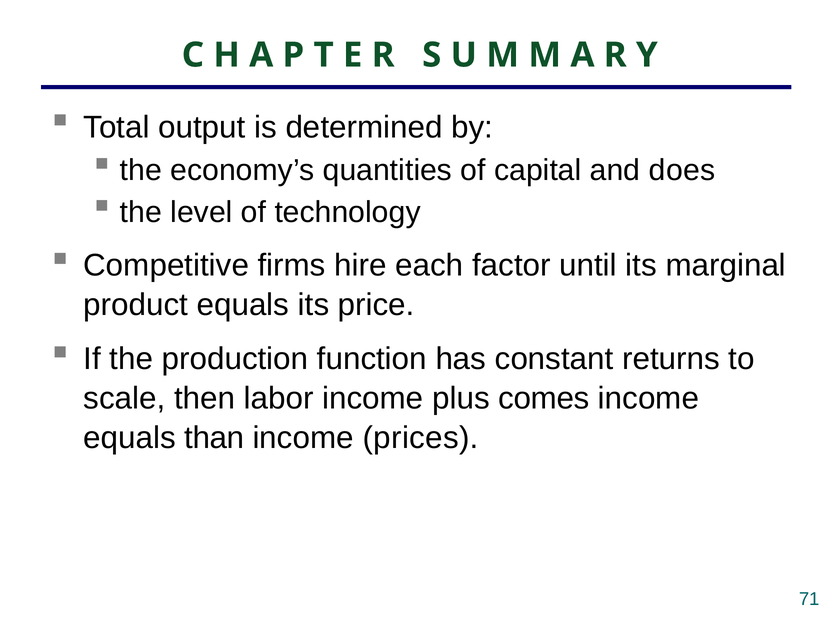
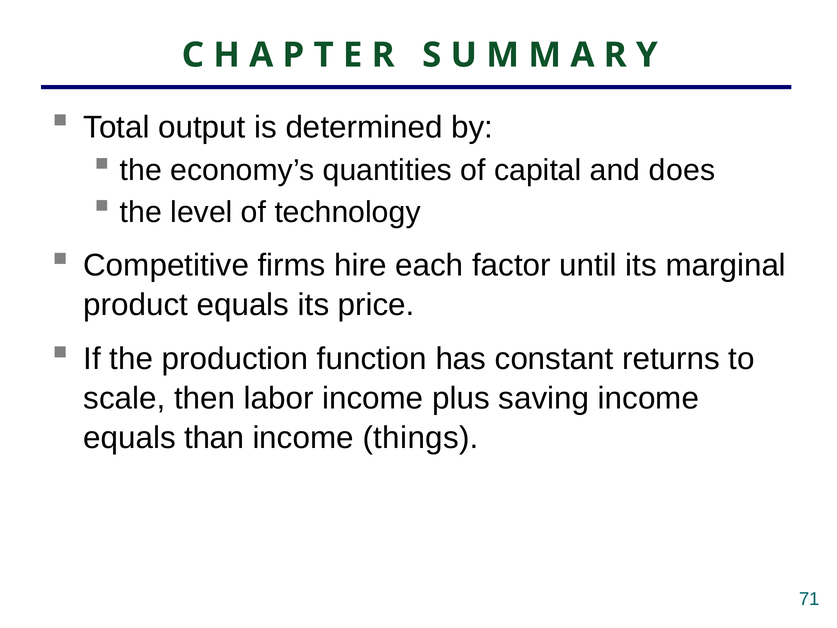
comes: comes -> saving (544, 398)
prices: prices -> things (421, 438)
